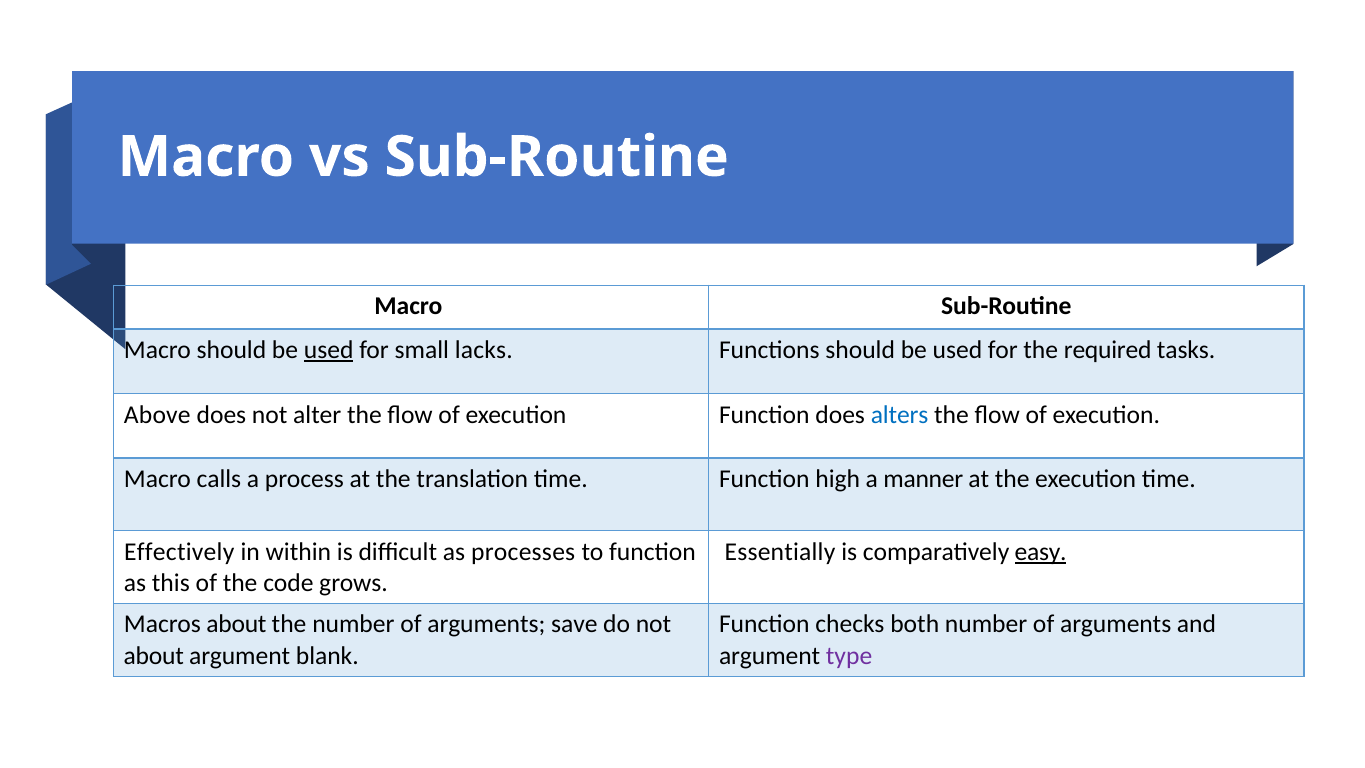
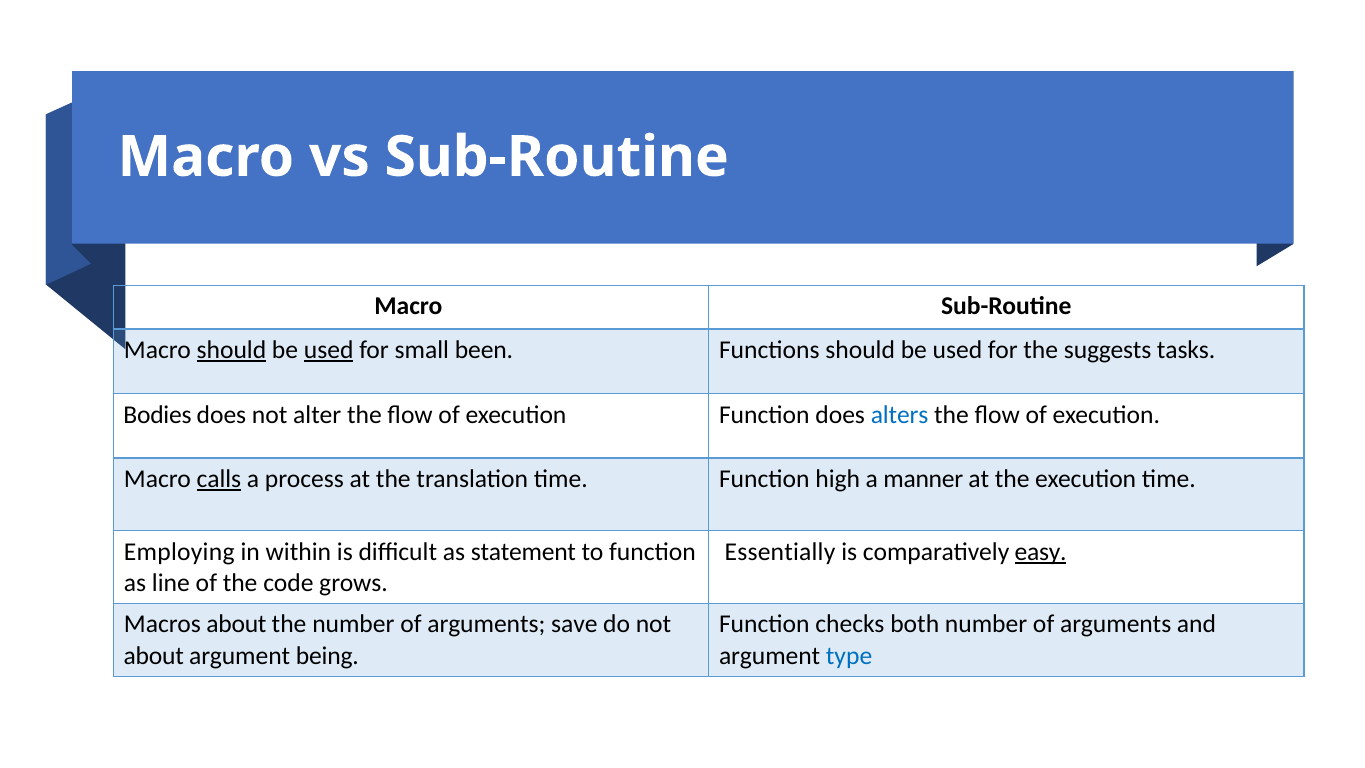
should underline: none -> present (231, 350)
lacks: lacks -> been (484, 350)
required: required -> suggests (1108, 350)
Above: Above -> Bodies (158, 414)
calls underline: none -> present (219, 479)
Effectively: Effectively -> Employing (179, 552)
processes: processes -> statement (523, 552)
this: this -> line (171, 583)
blank: blank -> being (327, 656)
type colour: purple -> blue (849, 656)
